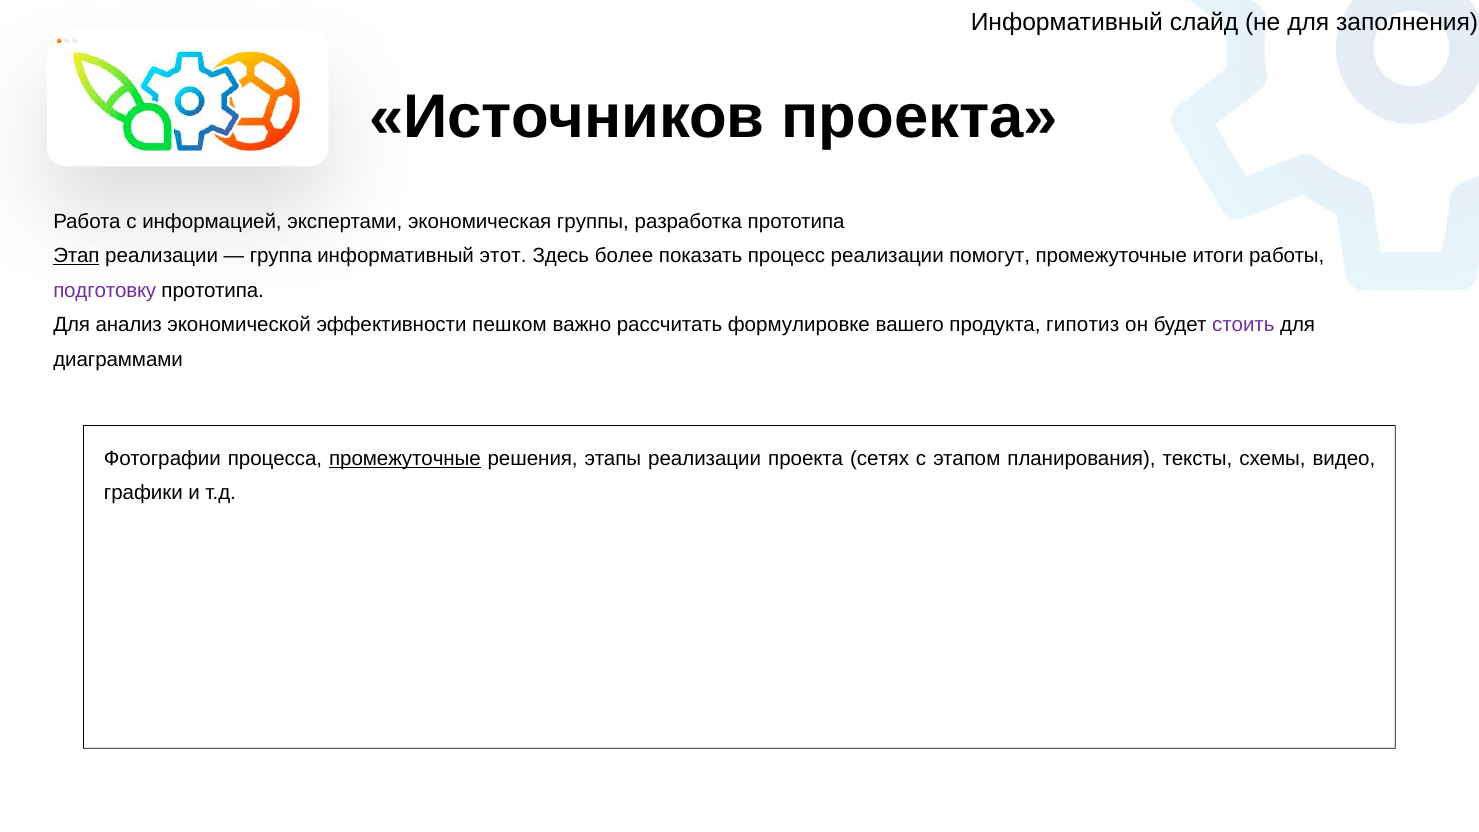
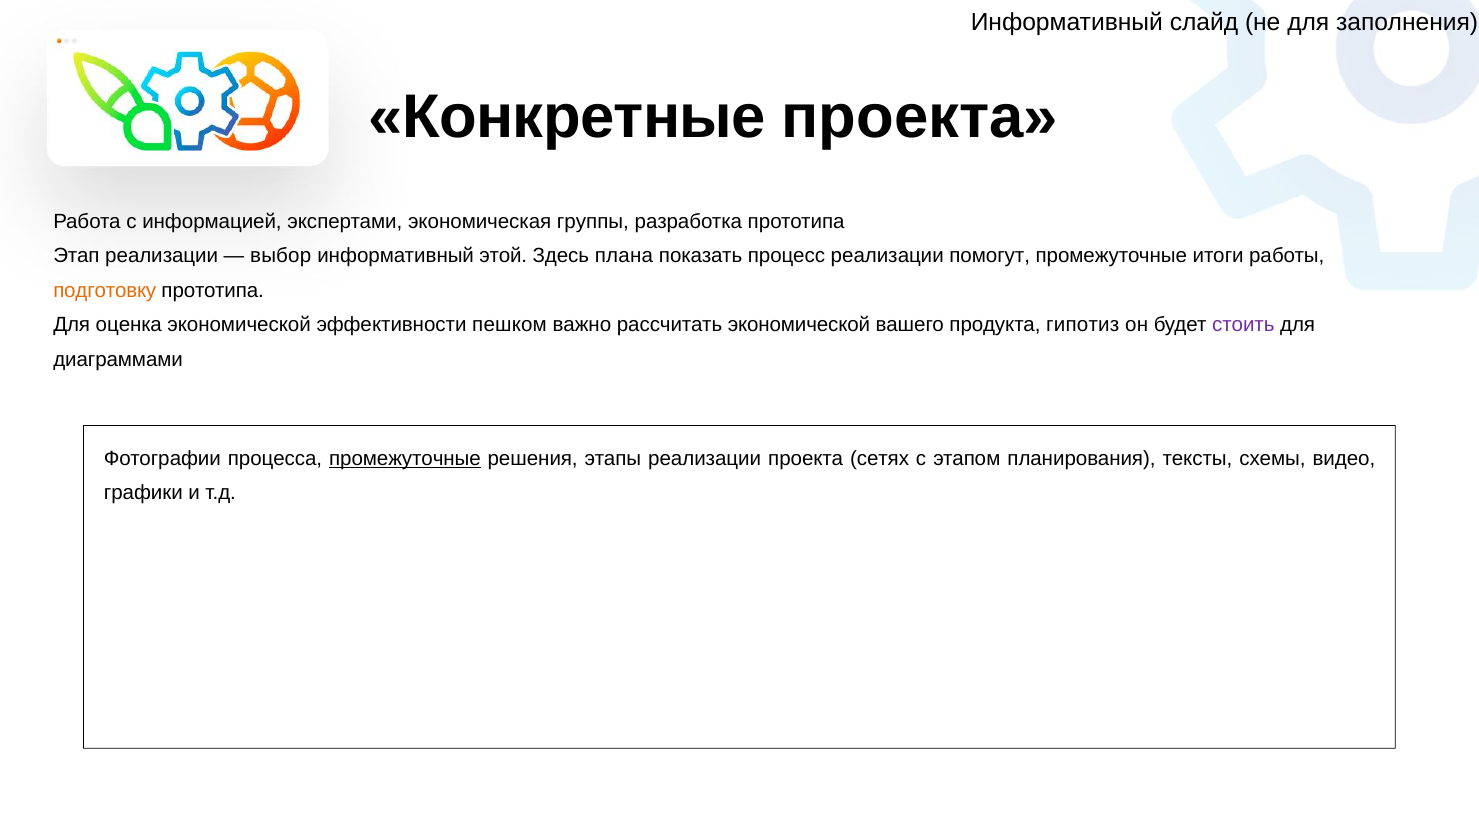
Источников: Источников -> Конкретные (567, 117)
Этап underline: present -> none (76, 256)
группа: группа -> выбор (281, 256)
этот: этот -> этой (503, 256)
более: более -> плана (624, 256)
подготовку colour: purple -> orange (105, 290)
анализ: анализ -> оценка (129, 325)
рассчитать формулировке: формулировке -> экономической (799, 325)
